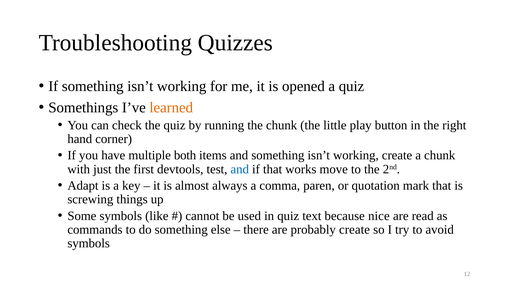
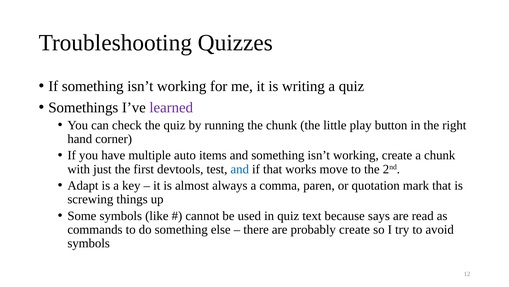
opened: opened -> writing (303, 86)
learned colour: orange -> purple (171, 107)
both: both -> auto (185, 155)
nice: nice -> says (379, 215)
